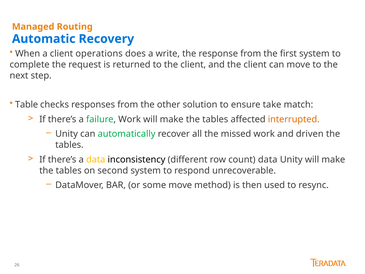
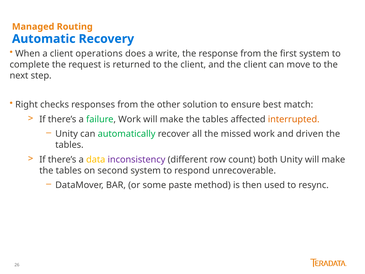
Table: Table -> Right (27, 105)
take: take -> best (272, 105)
inconsistency colour: black -> purple (136, 159)
count data: data -> both (268, 159)
some move: move -> paste (180, 185)
